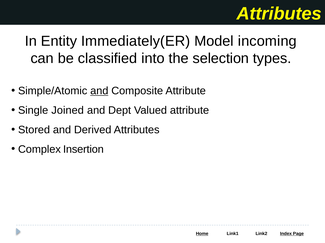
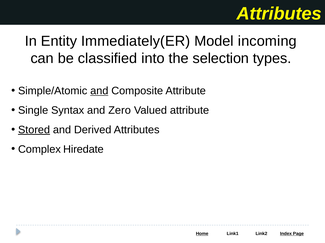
Joined: Joined -> Syntax (68, 111)
Dept: Dept -> Zero (120, 111)
Stored underline: none -> present (34, 130)
Insertion: Insertion -> Hiredate (83, 150)
